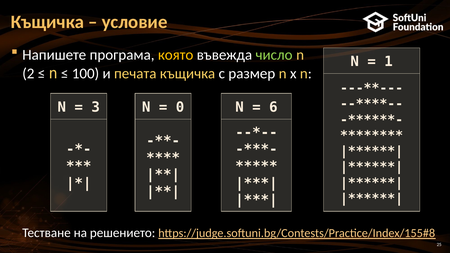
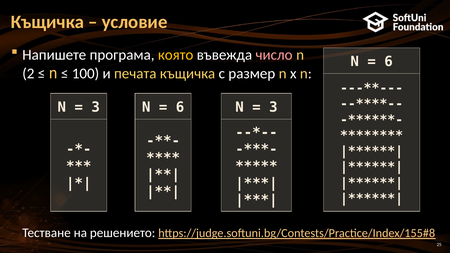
число colour: light green -> pink (274, 55)
1: 1 -> 6 (389, 62)
0: 0 -> 6 (180, 107)
6: 6 -> 3 (273, 107)
